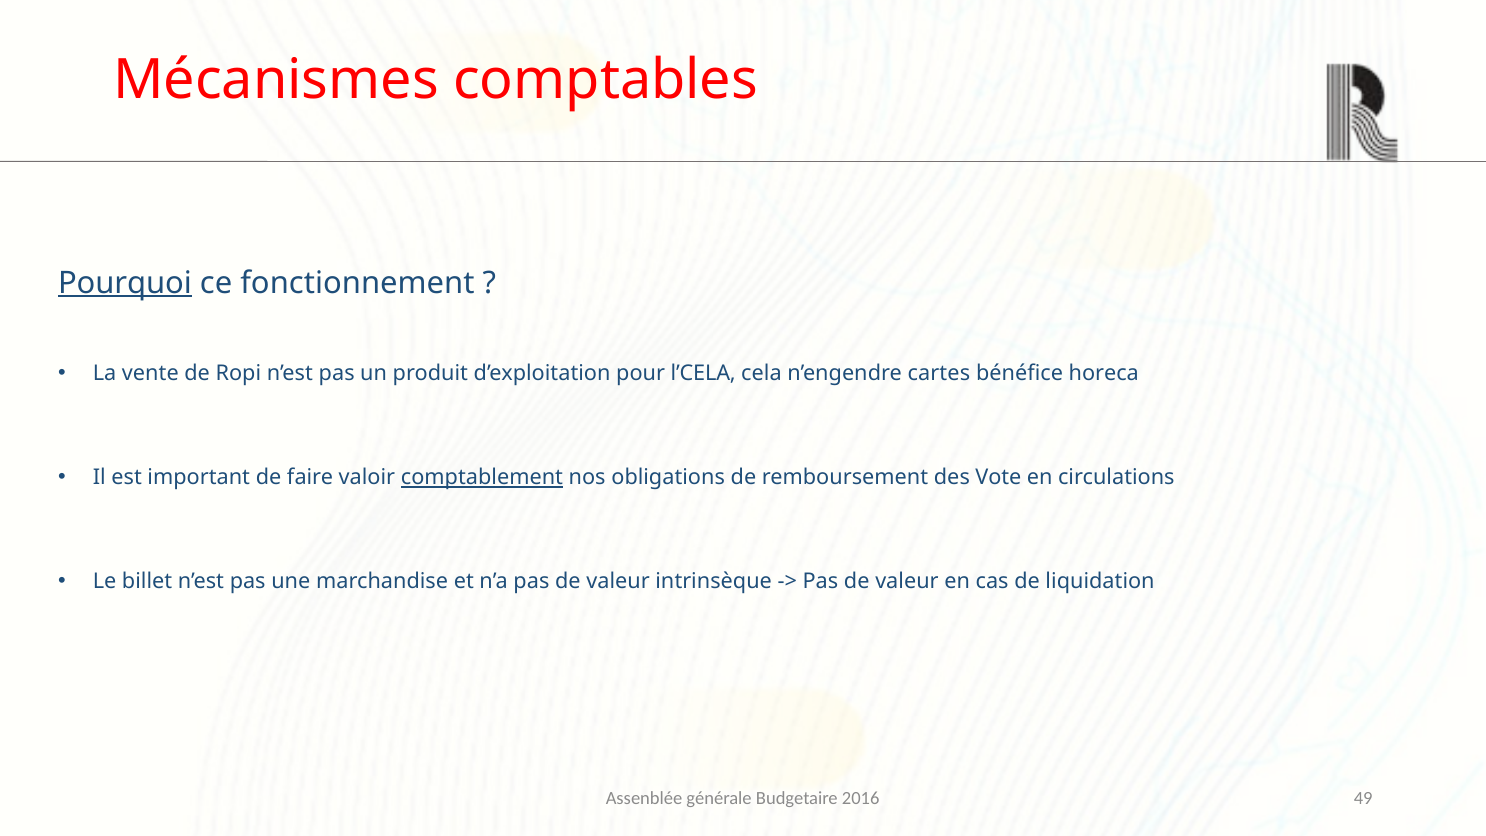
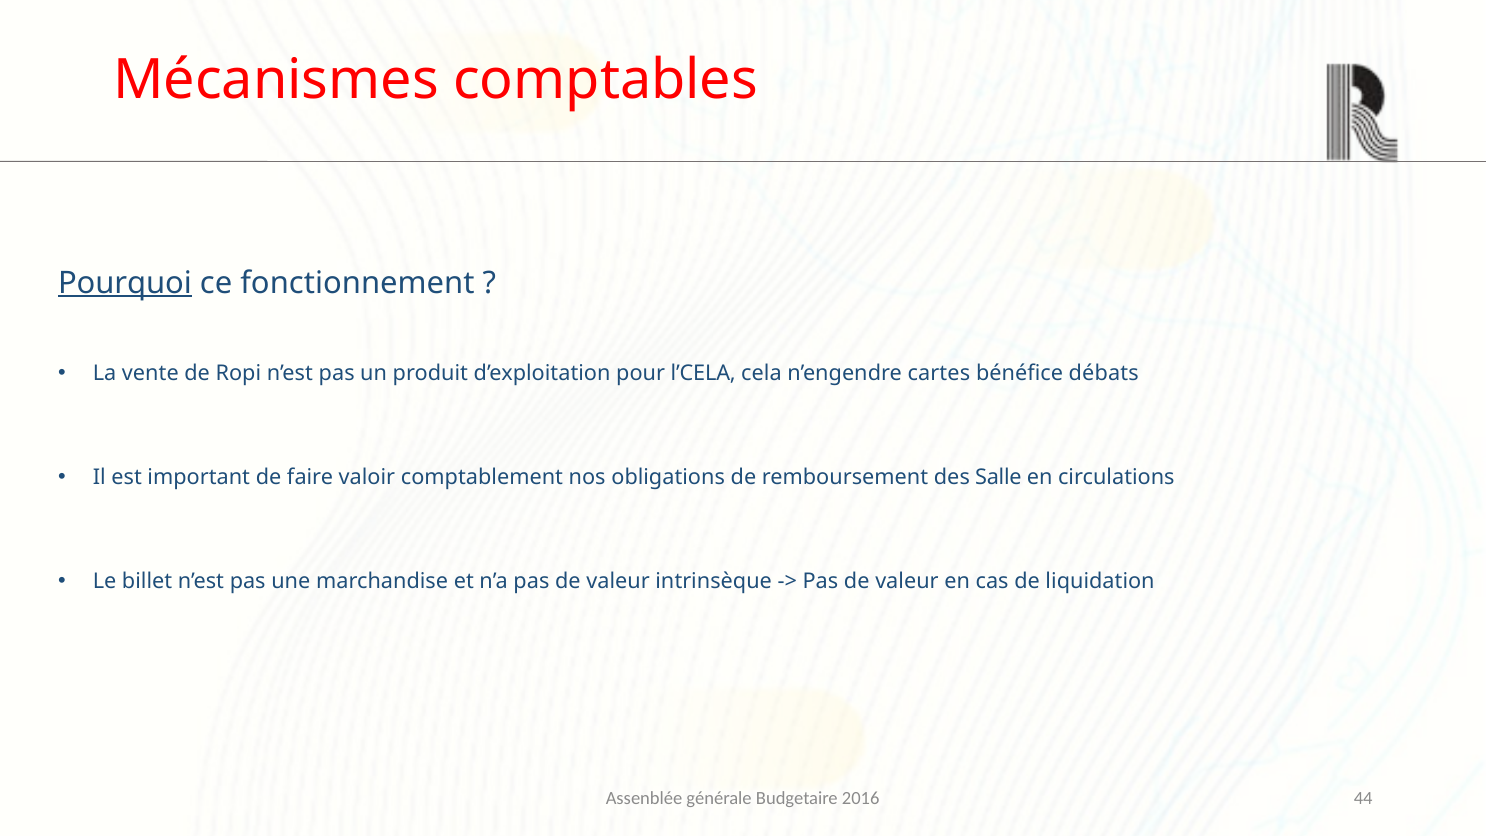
horeca: horeca -> débats (1104, 374)
comptablement underline: present -> none (482, 478)
Vote: Vote -> Salle (998, 478)
49: 49 -> 44 (1363, 798)
